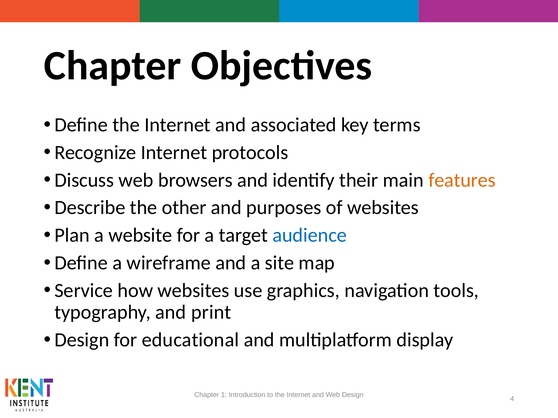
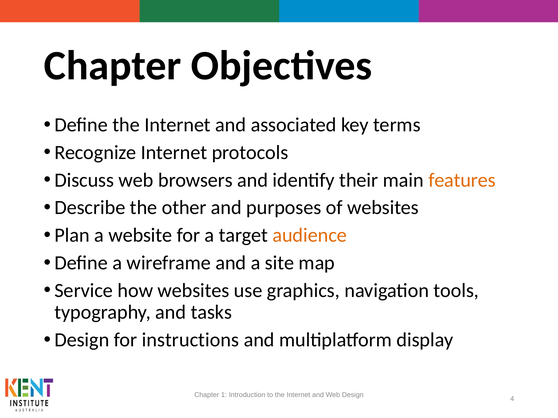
audience colour: blue -> orange (310, 236)
print: print -> tasks (211, 313)
educational: educational -> instructions (190, 340)
